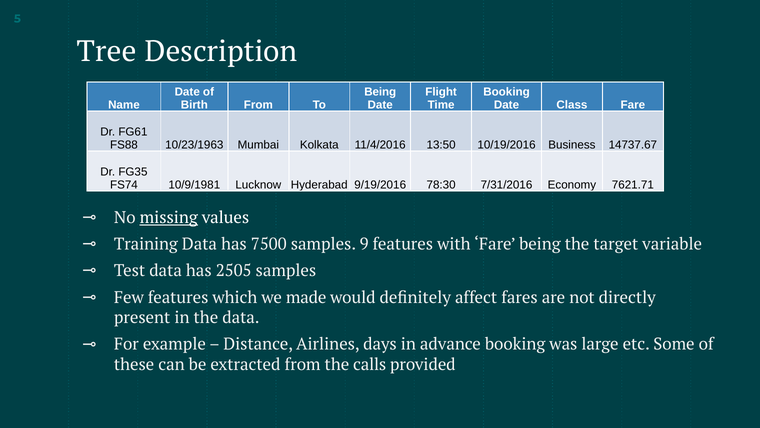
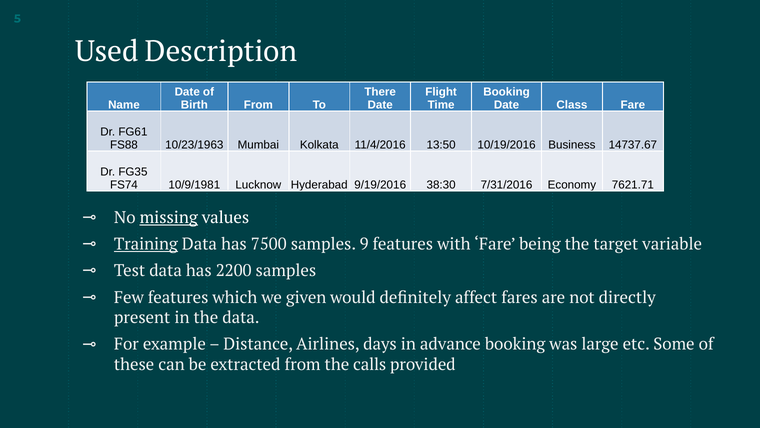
Tree: Tree -> Used (107, 51)
Being: Being -> There (380, 92)
78:30: 78:30 -> 38:30 (441, 185)
Training underline: none -> present (146, 244)
2505: 2505 -> 2200 (234, 271)
made: made -> given (306, 297)
